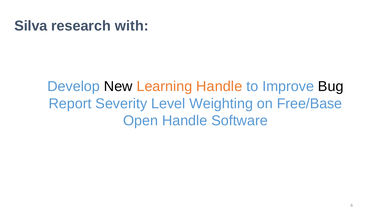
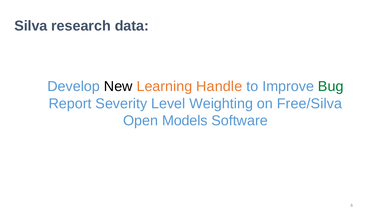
with: with -> data (132, 26)
Bug colour: black -> green (331, 86)
Free/Base: Free/Base -> Free/Silva (309, 103)
Open Handle: Handle -> Models (185, 121)
